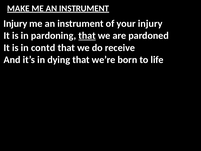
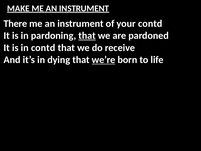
Injury: Injury -> There (15, 24)
your injury: injury -> contd (150, 24)
we’re underline: none -> present (104, 60)
